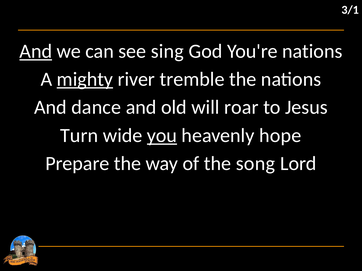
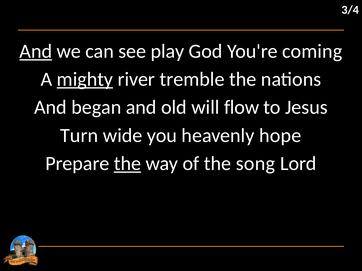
3/1: 3/1 -> 3/4 (350, 10)
sing: sing -> play (167, 51)
You're nations: nations -> coming (312, 51)
dance: dance -> began (96, 108)
roar: roar -> flow (242, 108)
you underline: present -> none (162, 136)
the underline: none -> present (127, 164)
